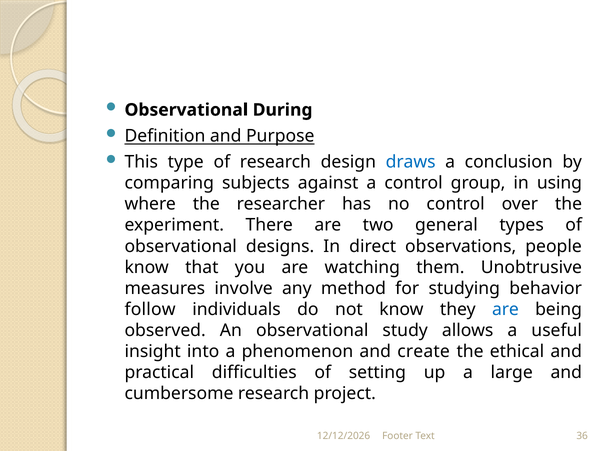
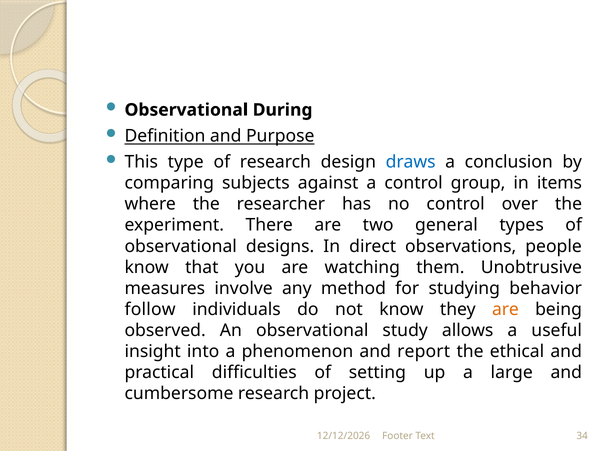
using: using -> items (559, 183)
are colour: blue -> orange (505, 310)
create: create -> report (424, 352)
36: 36 -> 34 (582, 437)
